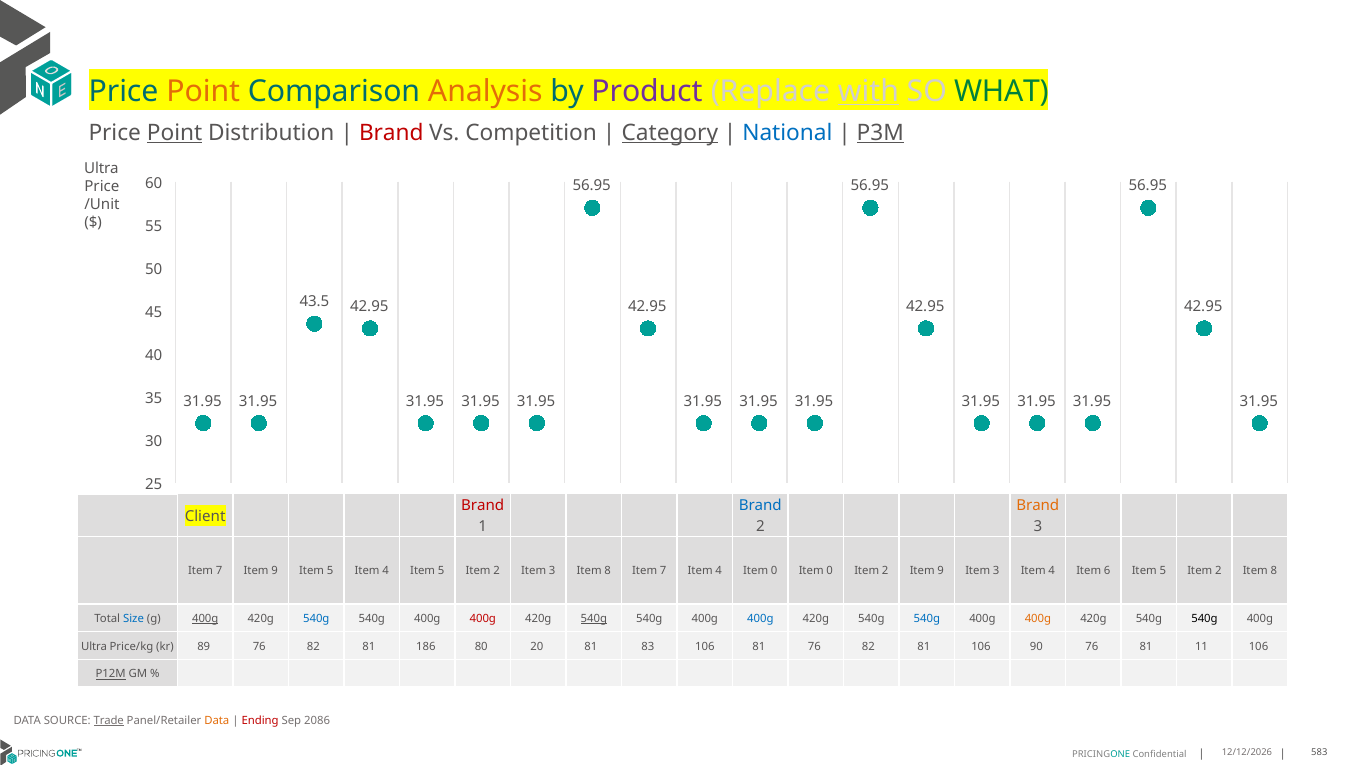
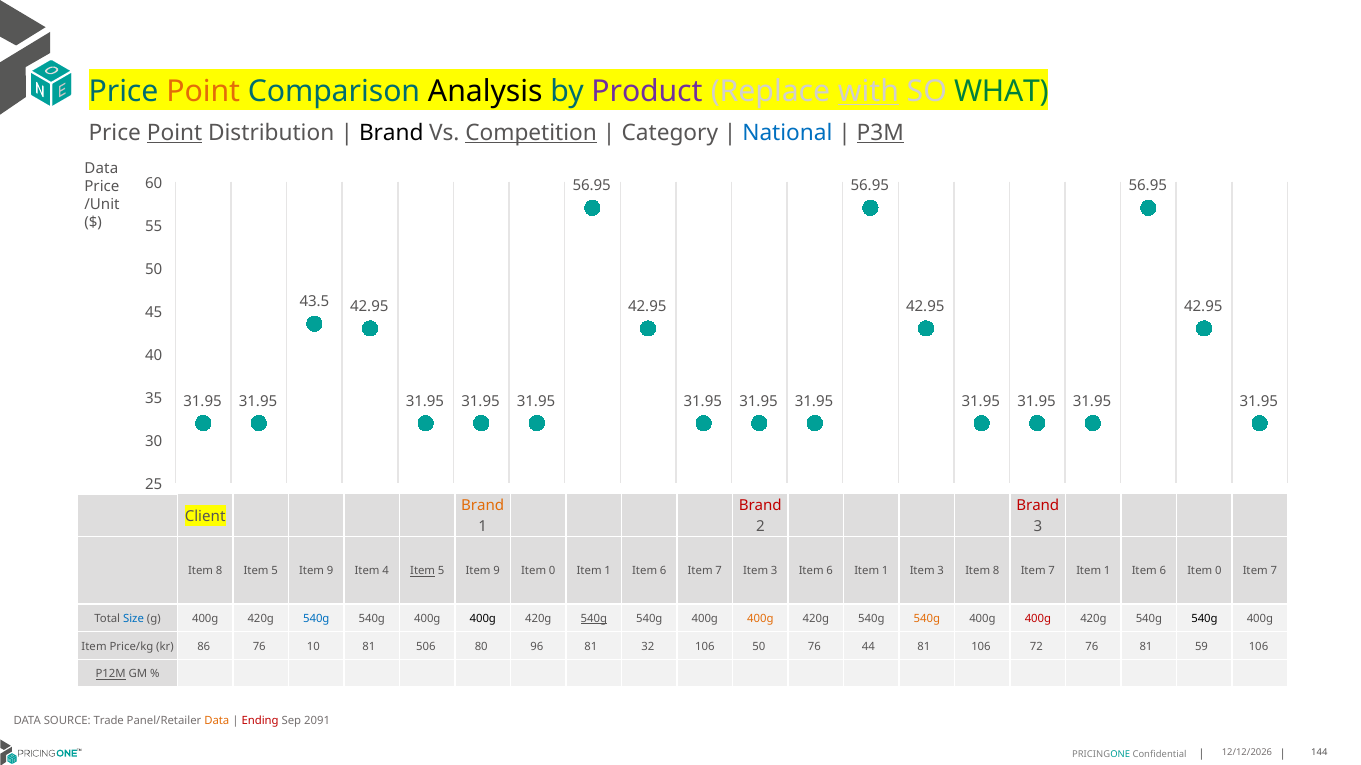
Analysis colour: orange -> black (485, 92)
Brand colour: red -> black (391, 133)
Competition underline: none -> present (531, 133)
Category underline: present -> none (670, 133)
Ultra: Ultra -> Data (101, 169)
Brand colour: red -> orange (483, 506)
Brand colour: blue -> red (760, 506)
Brand colour: orange -> red (1038, 506)
7: 7 -> 8 (219, 572)
9: 9 -> 5 (275, 572)
5: 5 -> 9 (330, 572)
Item underline: none -> present (423, 572)
2: 2 -> 9 (497, 572)
3: 3 -> 0 (552, 572)
8: 8 -> 1 (608, 572)
7: 7 -> 6 (663, 572)
4: 4 -> 7 (719, 572)
0: 0 -> 3 (774, 572)
0: 0 -> 6 (830, 572)
2: 2 -> 1 (885, 572)
9: 9 -> 3 (941, 572)
3: 3 -> 8 (996, 572)
4: 4 -> 7 (1052, 572)
6: 6 -> 1 (1107, 572)
5: 5 -> 6 (1163, 572)
2: 2 -> 0 (1218, 572)
8: 8 -> 7 (1274, 572)
400g underline: present -> none (205, 619)
400g colour: red -> black (483, 619)
400g colour: blue -> orange (760, 619)
540g colour: blue -> orange (927, 619)
400g colour: orange -> red (1038, 619)
Ultra: Ultra -> Item (94, 647)
89: 89 -> 86 (204, 647)
82: 82 -> 10 (313, 647)
186: 186 -> 506 (426, 647)
20: 20 -> 96 (537, 647)
83: 83 -> 32 (648, 647)
106 81: 81 -> 50 (759, 647)
82: 82 -> 44 (868, 647)
90: 90 -> 72 (1036, 647)
11: 11 -> 59 (1202, 647)
Trade underline: present -> none (109, 721)
2086: 2086 -> 2091 (317, 721)
583: 583 -> 144 (1319, 753)
